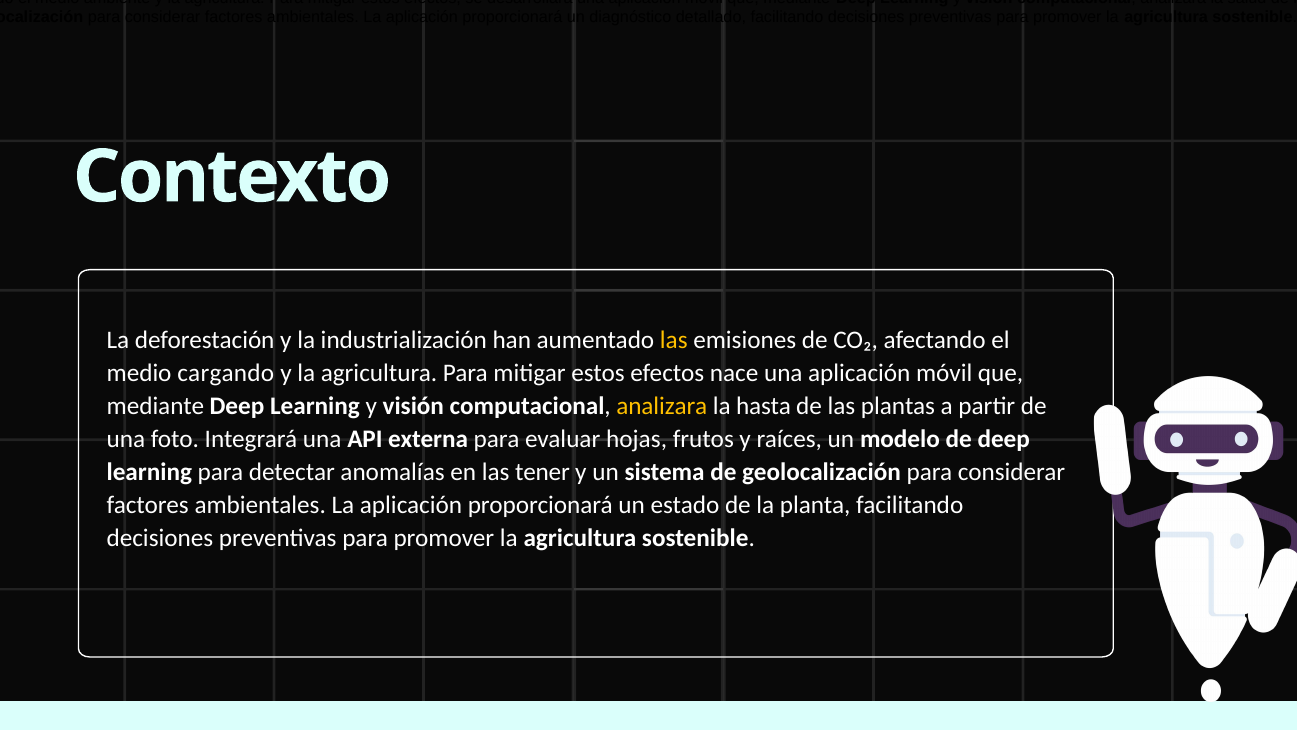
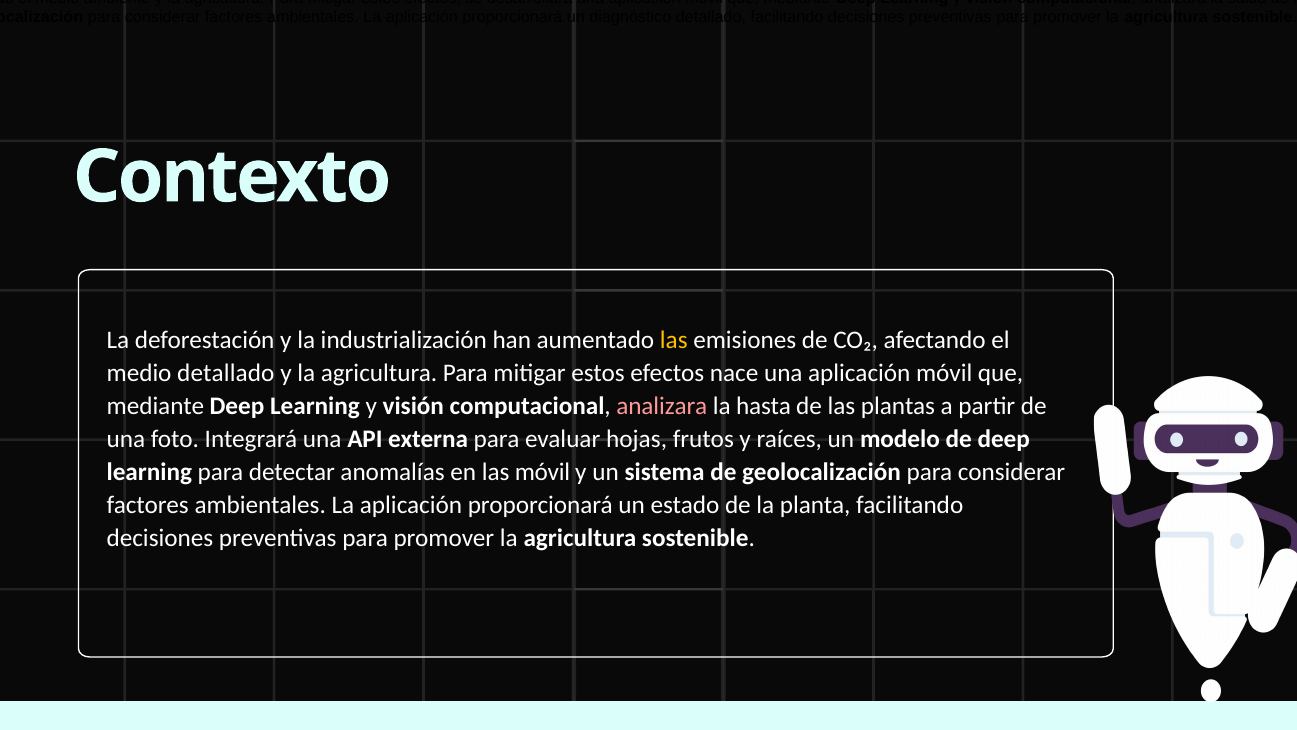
medio cargando: cargando -> detallado (226, 373)
analizara colour: yellow -> pink (662, 406)
las tener: tener -> móvil (542, 472)
